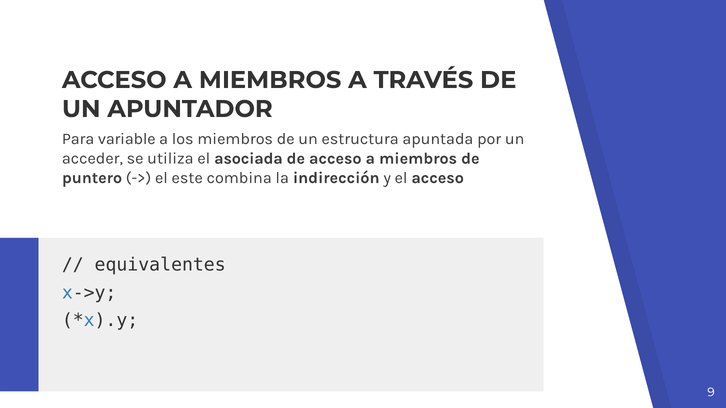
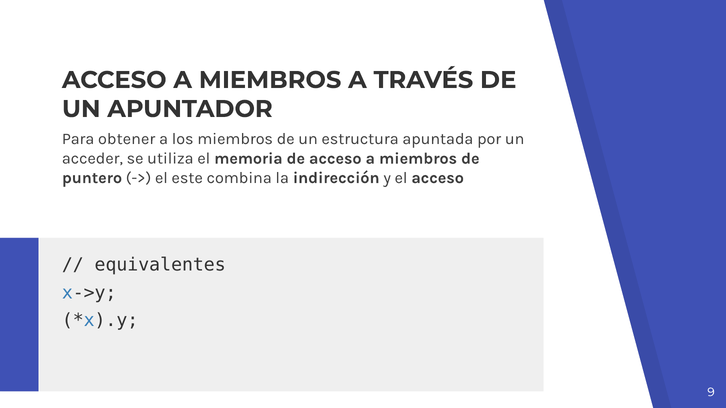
variable: variable -> obtener (127, 139)
asociada: asociada -> memoria (248, 159)
